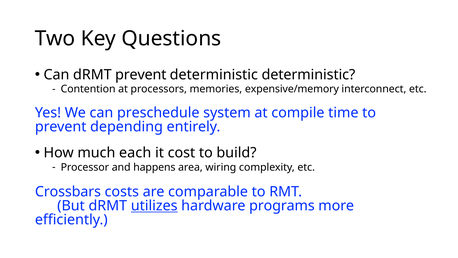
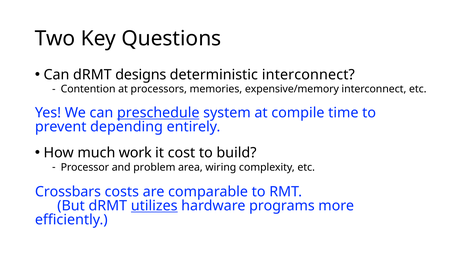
dRMT prevent: prevent -> designs (141, 75)
deterministic deterministic: deterministic -> interconnect (308, 75)
preschedule underline: none -> present (158, 113)
each: each -> work (135, 153)
happens: happens -> problem (154, 167)
